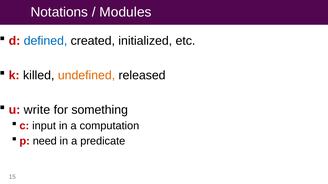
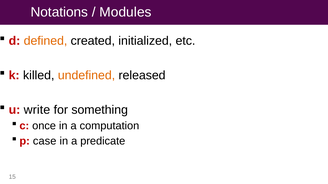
defined colour: blue -> orange (46, 41)
input: input -> once (44, 126)
need: need -> case (45, 141)
